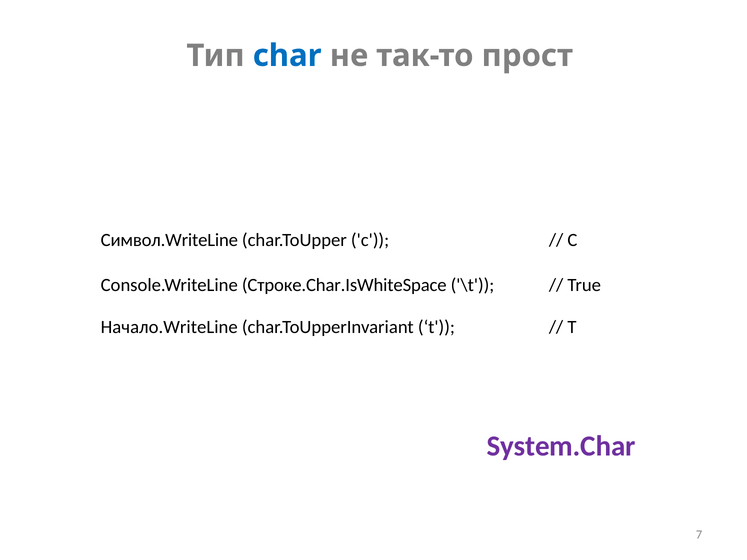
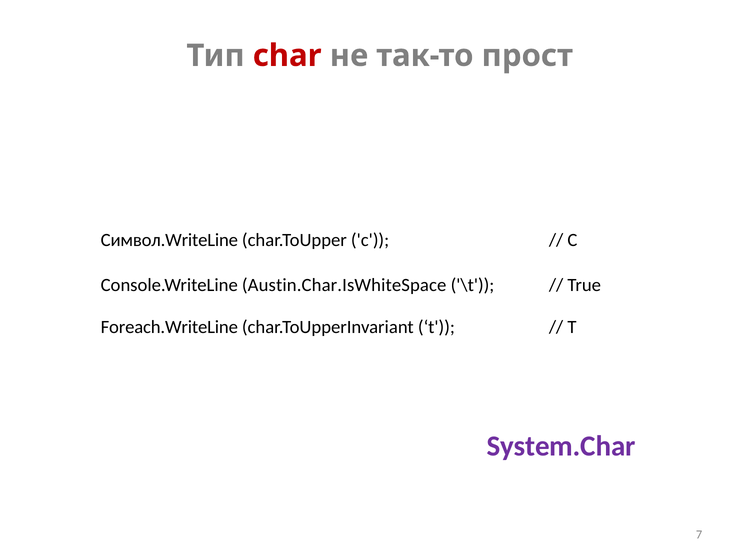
char colour: blue -> red (287, 56)
Строке.Char.IsWhiteSpace: Строке.Char.IsWhiteSpace -> Austin.Char.IsWhiteSpace (344, 285)
Начало.WriteLine: Начало.WriteLine -> Foreach.WriteLine (169, 327)
